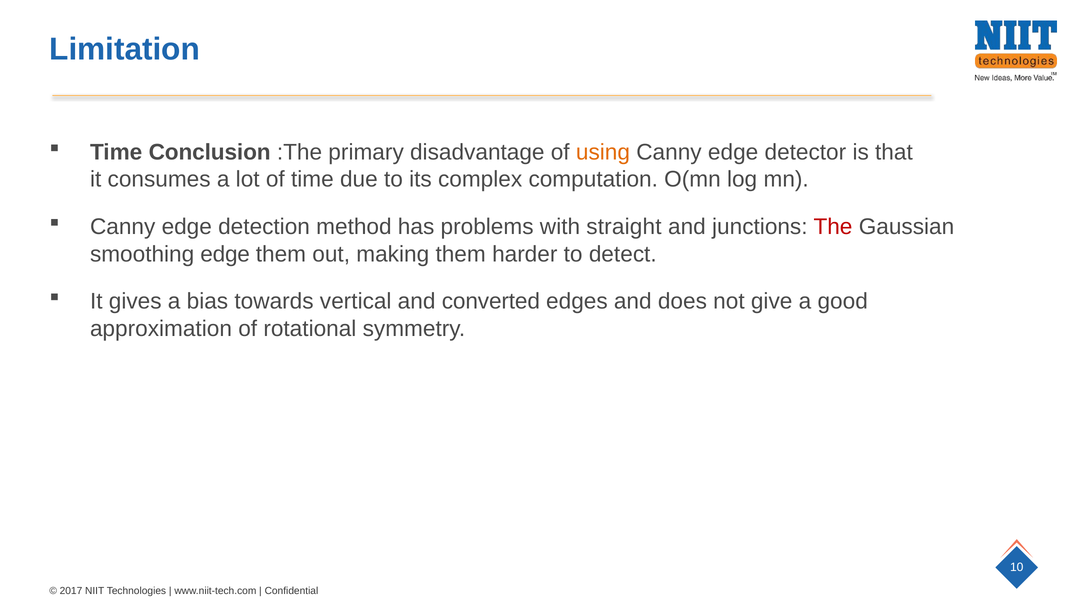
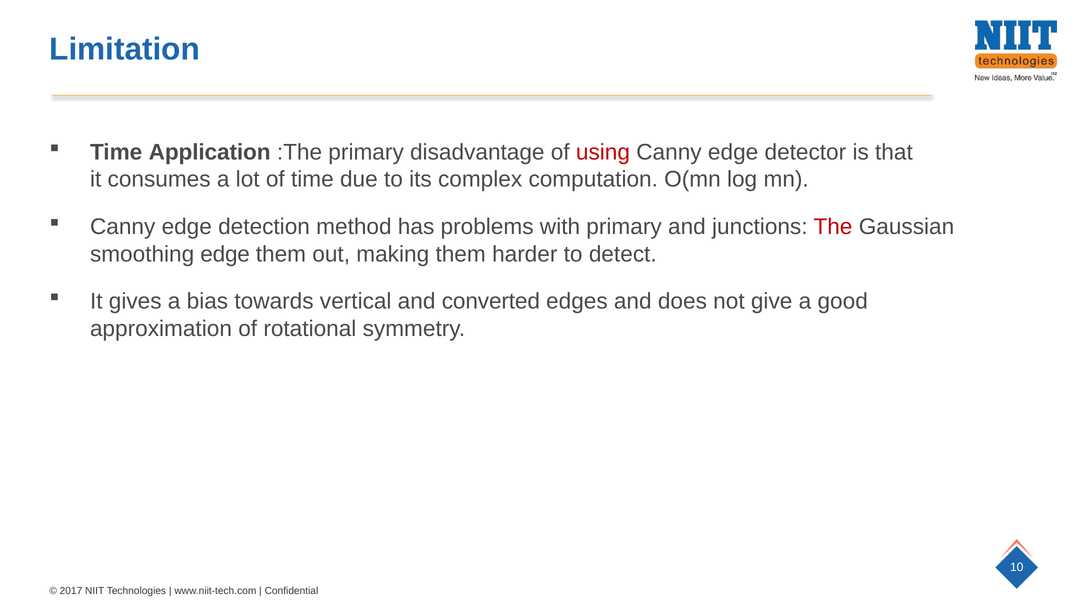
Conclusion: Conclusion -> Application (210, 152)
using colour: orange -> red (603, 152)
with straight: straight -> primary (624, 227)
